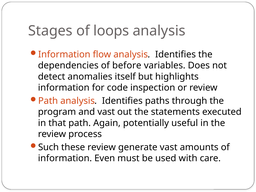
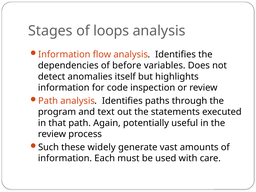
and vast: vast -> text (106, 112)
these review: review -> widely (102, 147)
Even: Even -> Each (105, 158)
